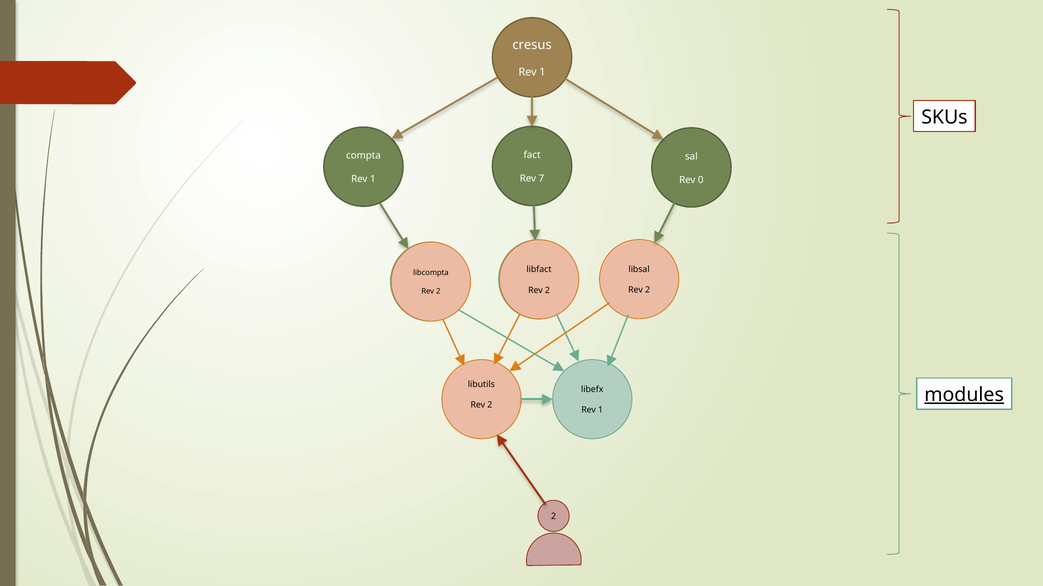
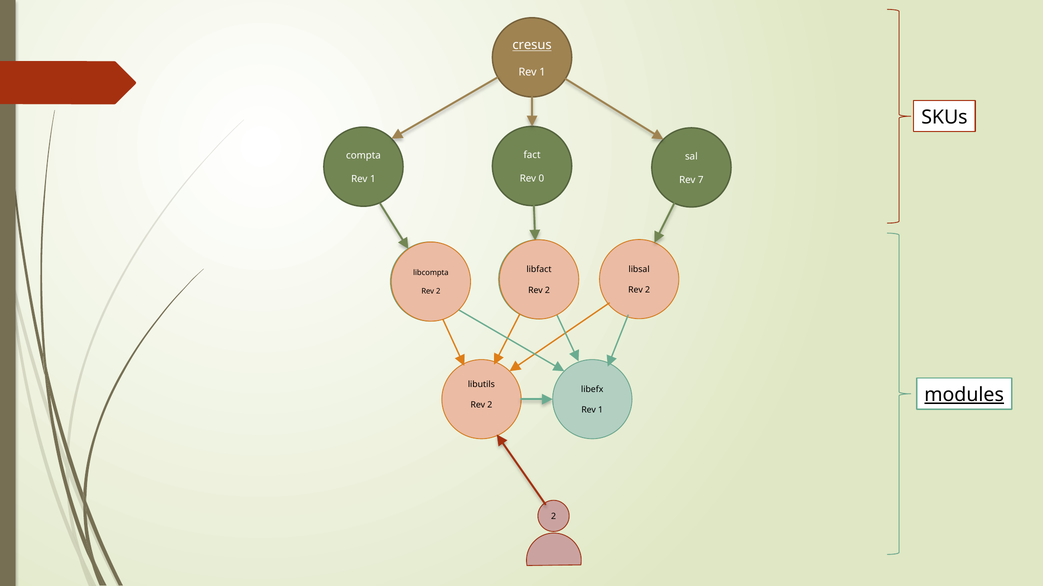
cresus underline: none -> present (532, 45)
7: 7 -> 0 (541, 179)
0: 0 -> 7 (701, 180)
